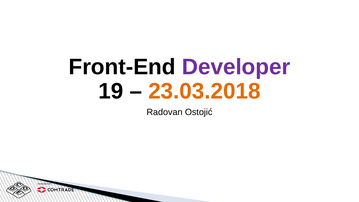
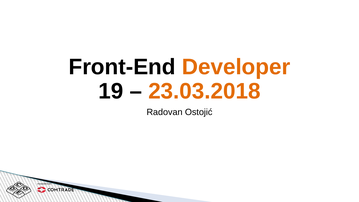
Developer colour: purple -> orange (236, 67)
